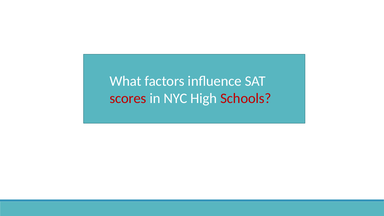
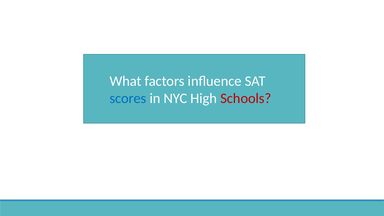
scores colour: red -> blue (128, 98)
